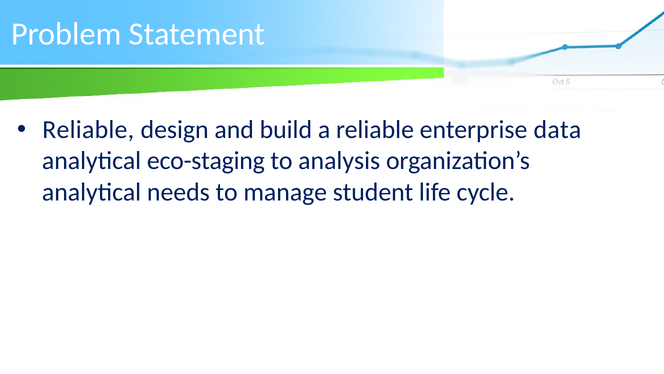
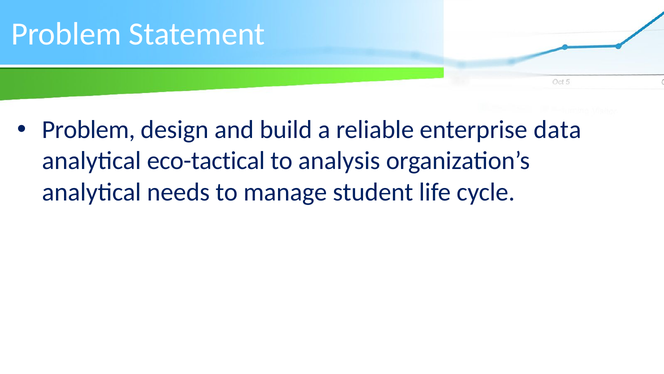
Reliable: Reliable -> Problem (88, 130)
eco-staging: eco-staging -> eco-tactical (206, 161)
